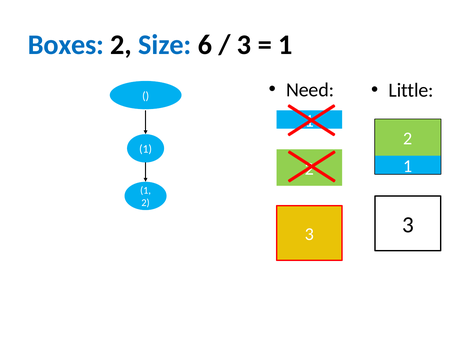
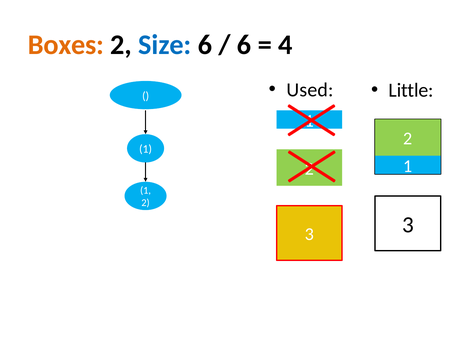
Boxes colour: blue -> orange (66, 45)
3: 3 -> 6 (244, 45)
1: 1 -> 4 (285, 45)
Need: Need -> Used (310, 90)
